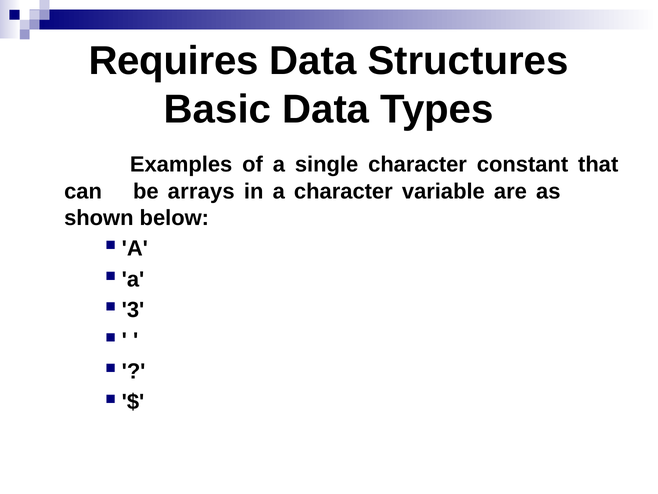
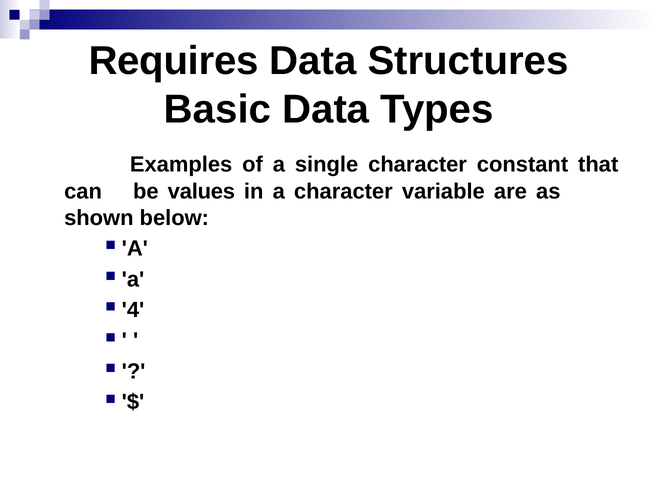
arrays: arrays -> values (201, 191)
3: 3 -> 4 (133, 310)
